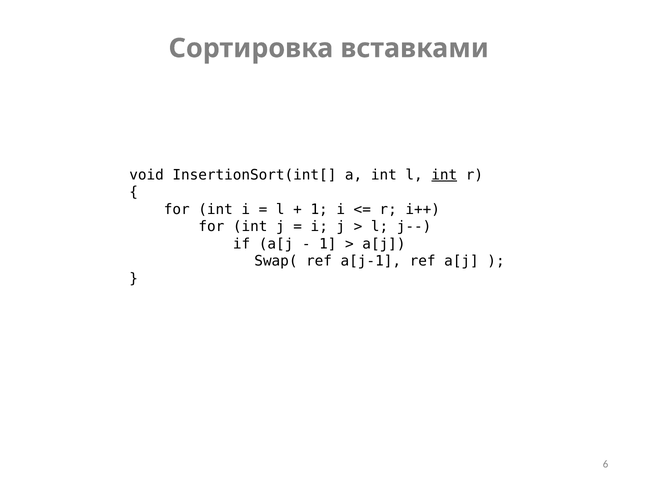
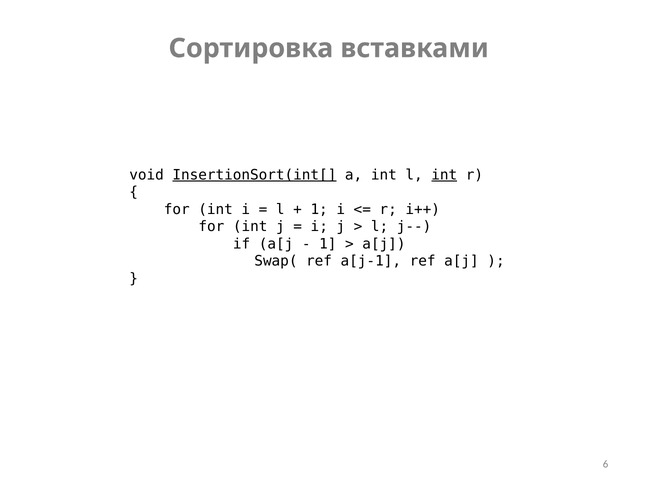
InsertionSort(int[ underline: none -> present (254, 175)
